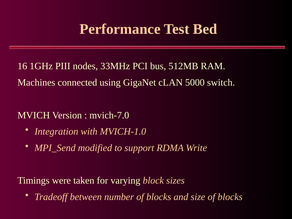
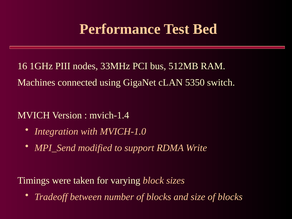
5000: 5000 -> 5350 (195, 83)
mvich-7.0: mvich-7.0 -> mvich-1.4 (109, 115)
